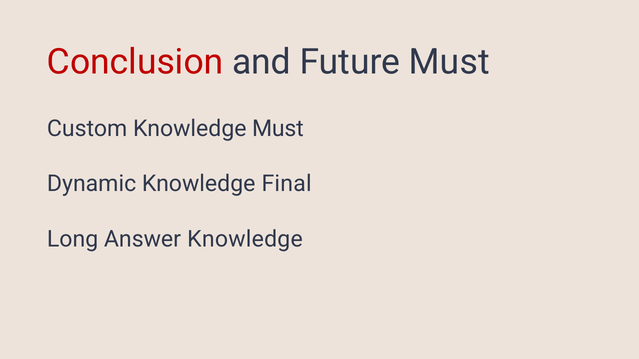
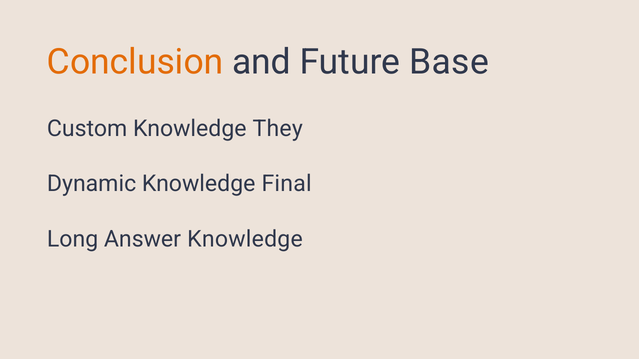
Conclusion colour: red -> orange (135, 62)
Future Must: Must -> Base (449, 62)
Knowledge Must: Must -> They (278, 129)
